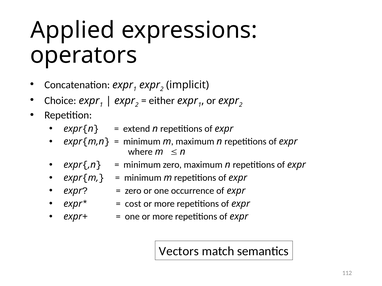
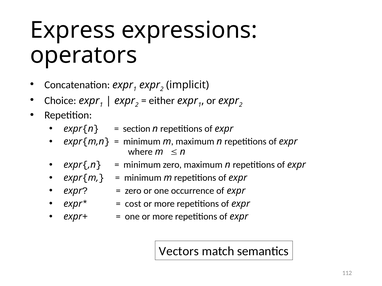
Applied: Applied -> Express (73, 30)
extend: extend -> section (137, 129)
